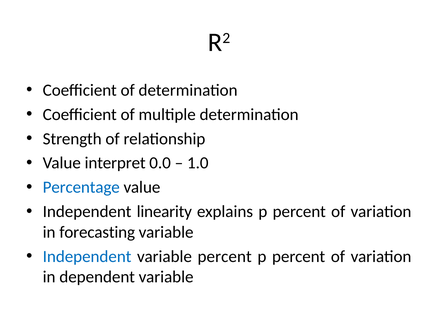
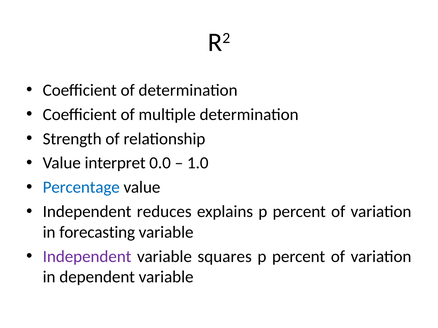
linearity: linearity -> reduces (164, 212)
Independent colour: blue -> purple (87, 257)
variable percent: percent -> squares (225, 257)
